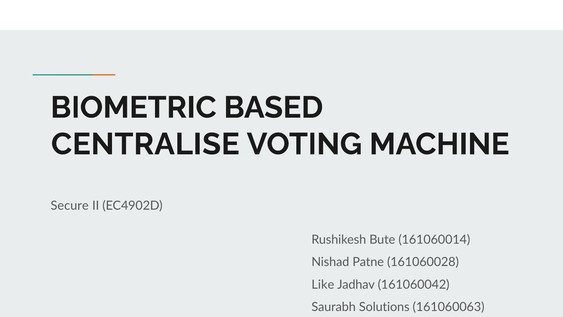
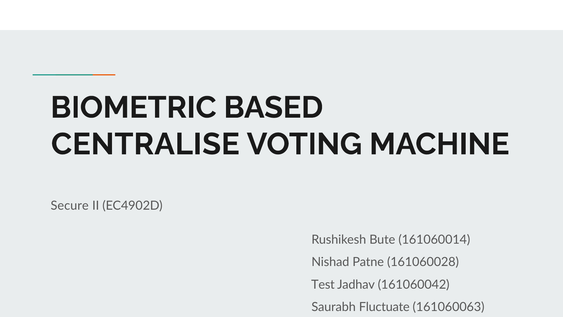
Like: Like -> Test (323, 284)
Solutions: Solutions -> Fluctuate (384, 307)
